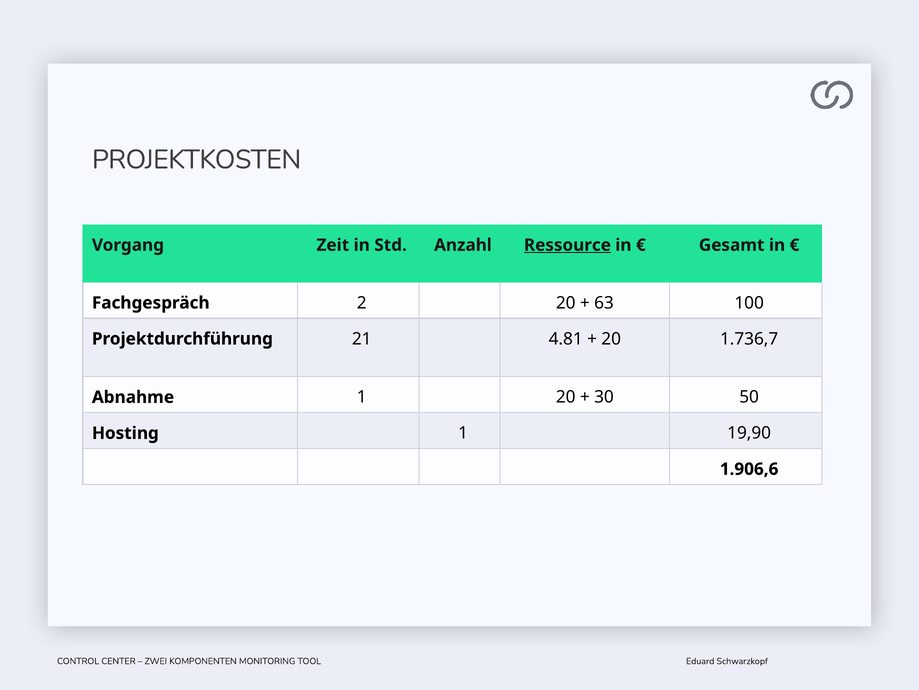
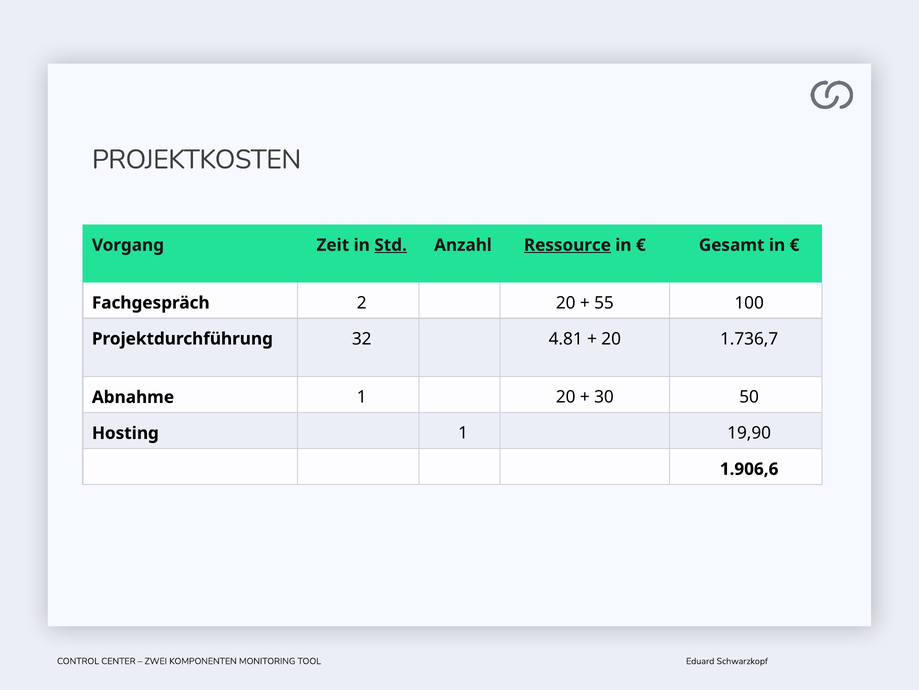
Std underline: none -> present (391, 245)
63: 63 -> 55 (604, 303)
21: 21 -> 32 (362, 338)
